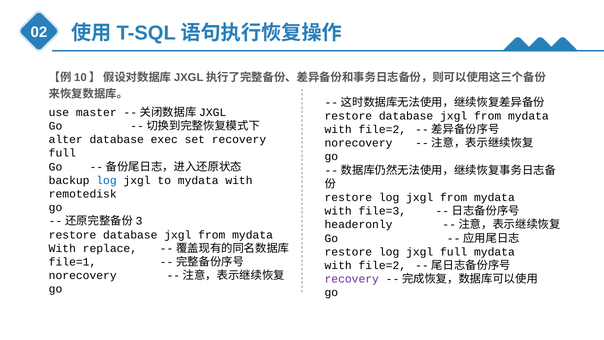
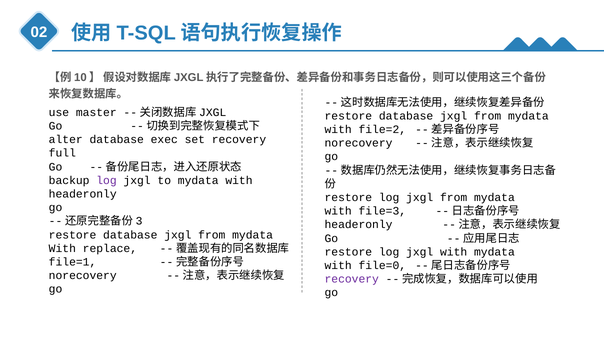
log colour: blue -> purple (106, 180)
remotedisk: remotedisk -> headeronly (83, 194)
jxgl full: full -> with (454, 252)
file=2: file=2 -> file=0 (382, 265)
